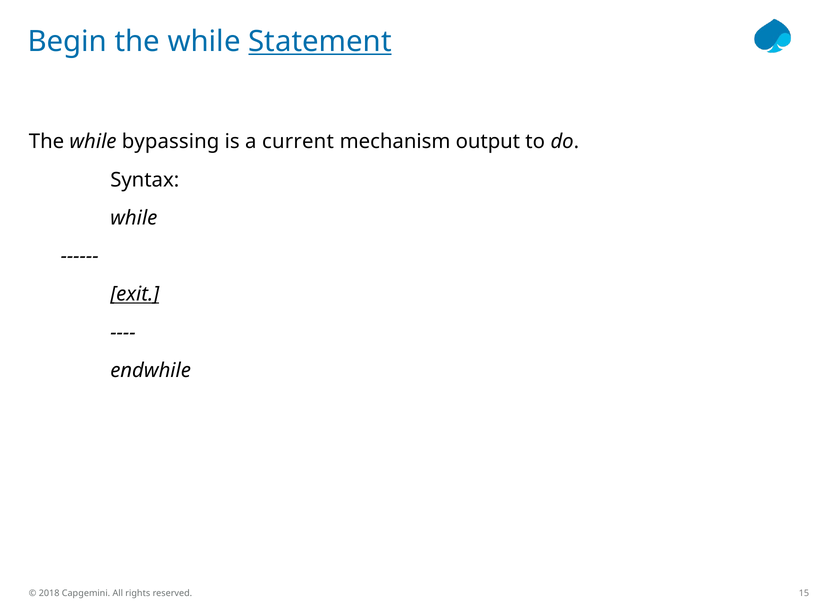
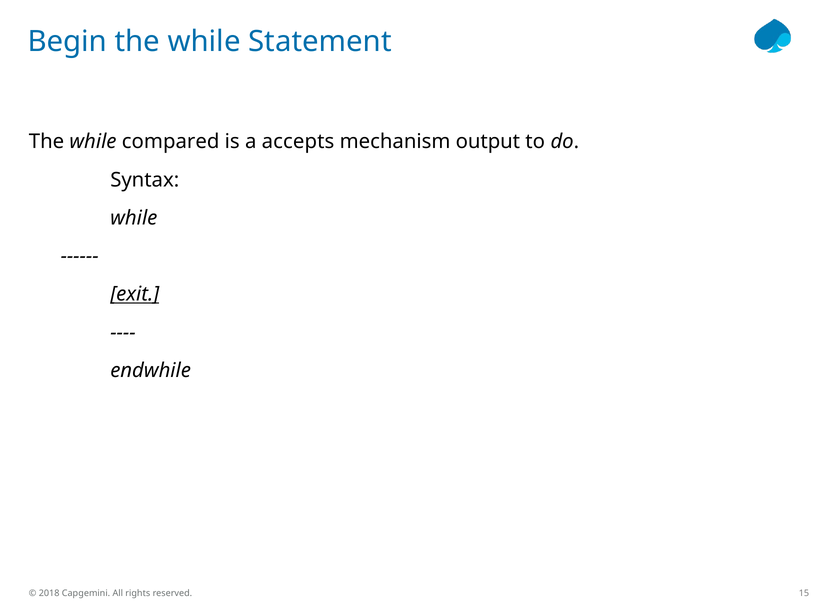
Statement underline: present -> none (320, 42)
bypassing: bypassing -> compared (171, 142)
current: current -> accepts (298, 142)
